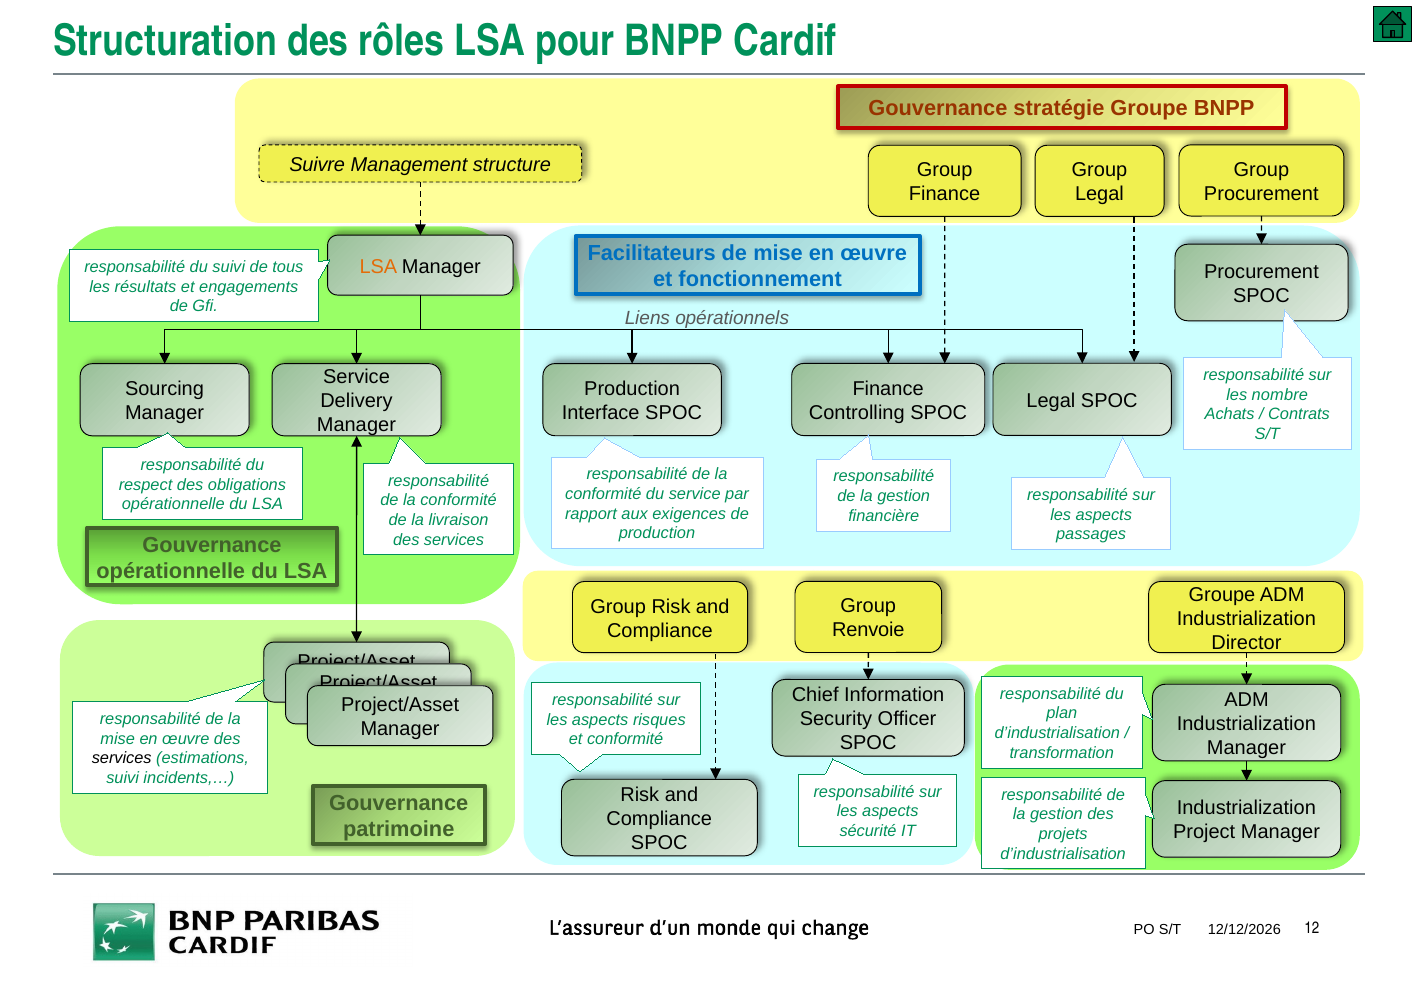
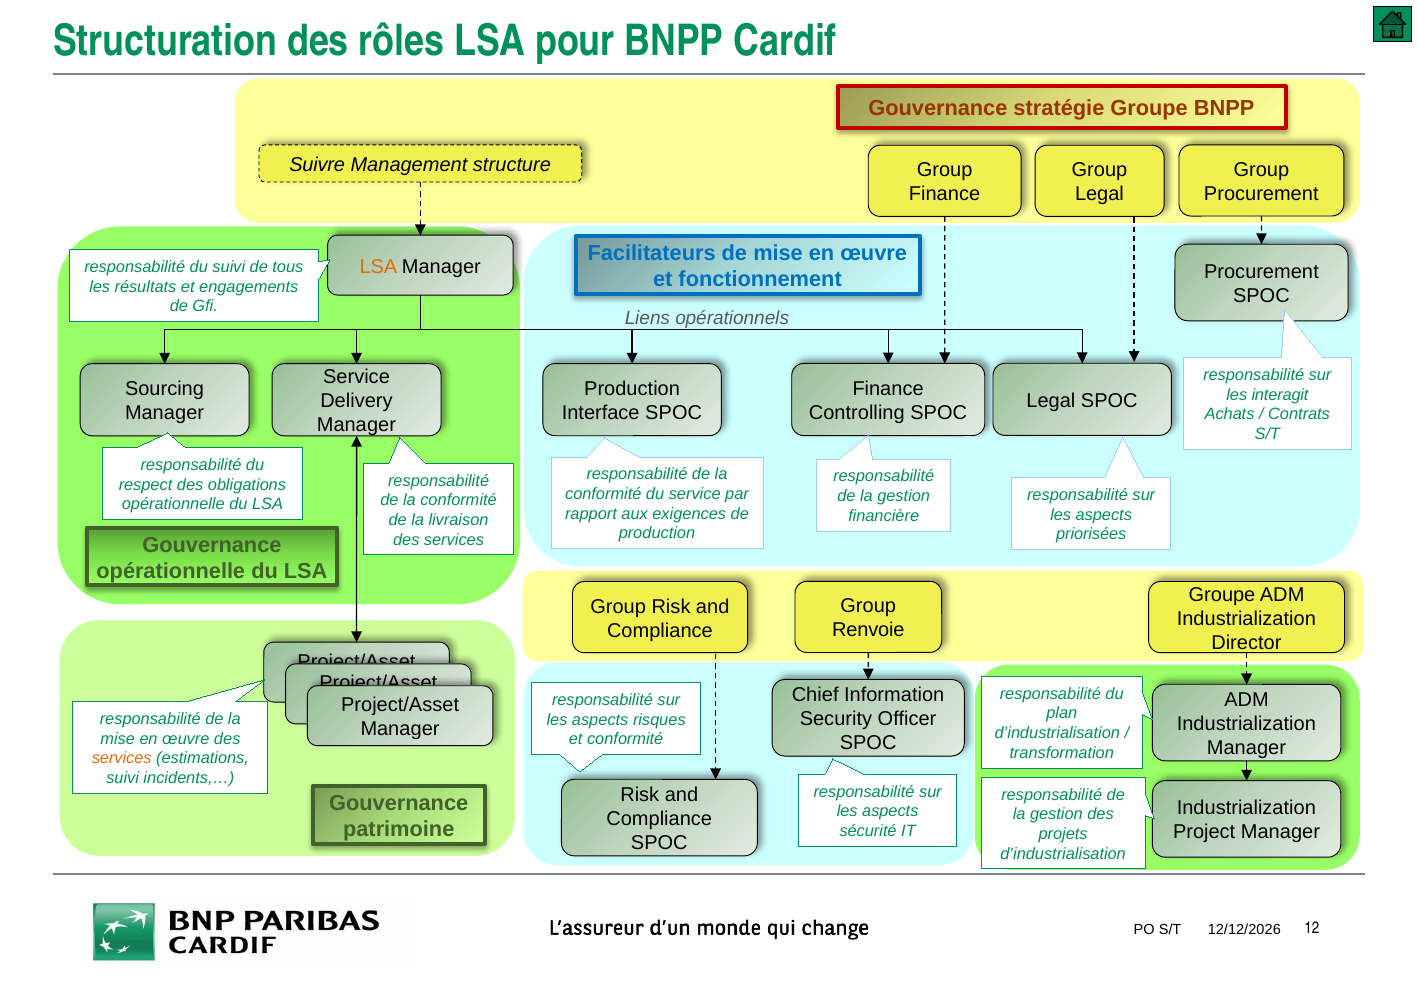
nombre: nombre -> interagit (1280, 395)
passages: passages -> priorisées (1091, 534)
services colour: black -> orange (122, 758)
